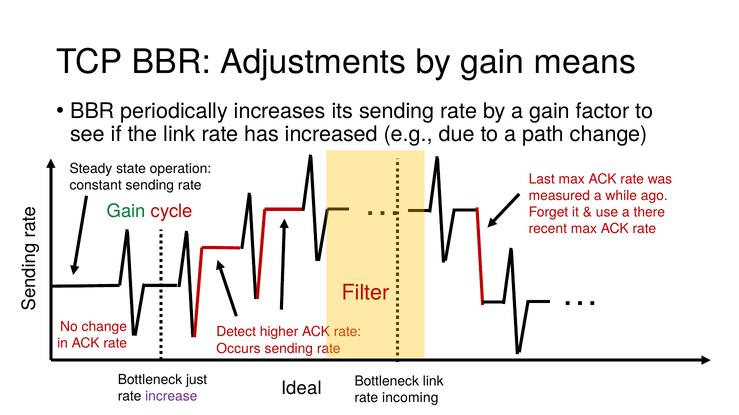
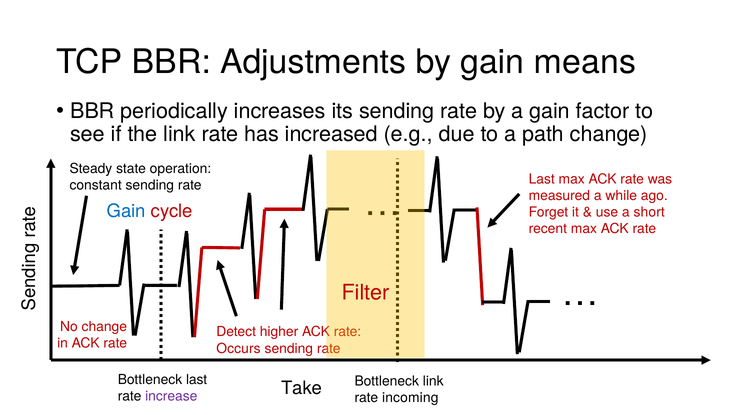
Gain colour: green -> blue (126, 211)
there: there -> short (649, 212)
Bottleneck just: just -> last (197, 380)
Ideal: Ideal -> Take (302, 389)
